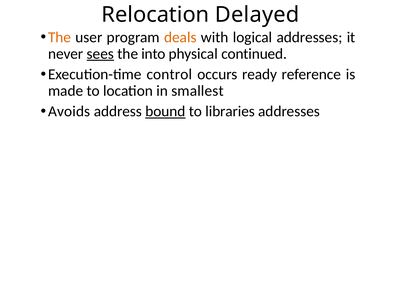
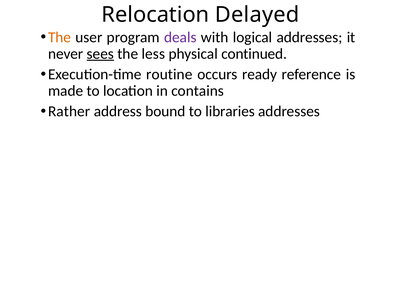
deals colour: orange -> purple (180, 37)
into: into -> less (153, 54)
control: control -> routine (169, 74)
smallest: smallest -> contains (198, 91)
Avoids: Avoids -> Rather (69, 112)
bound underline: present -> none (165, 112)
